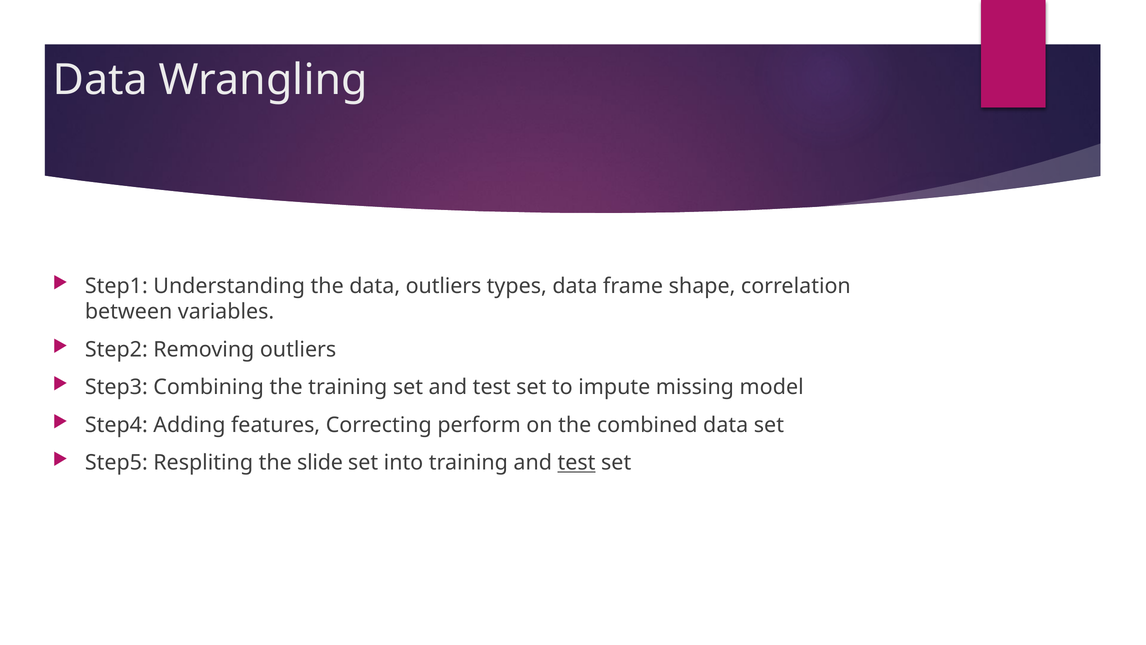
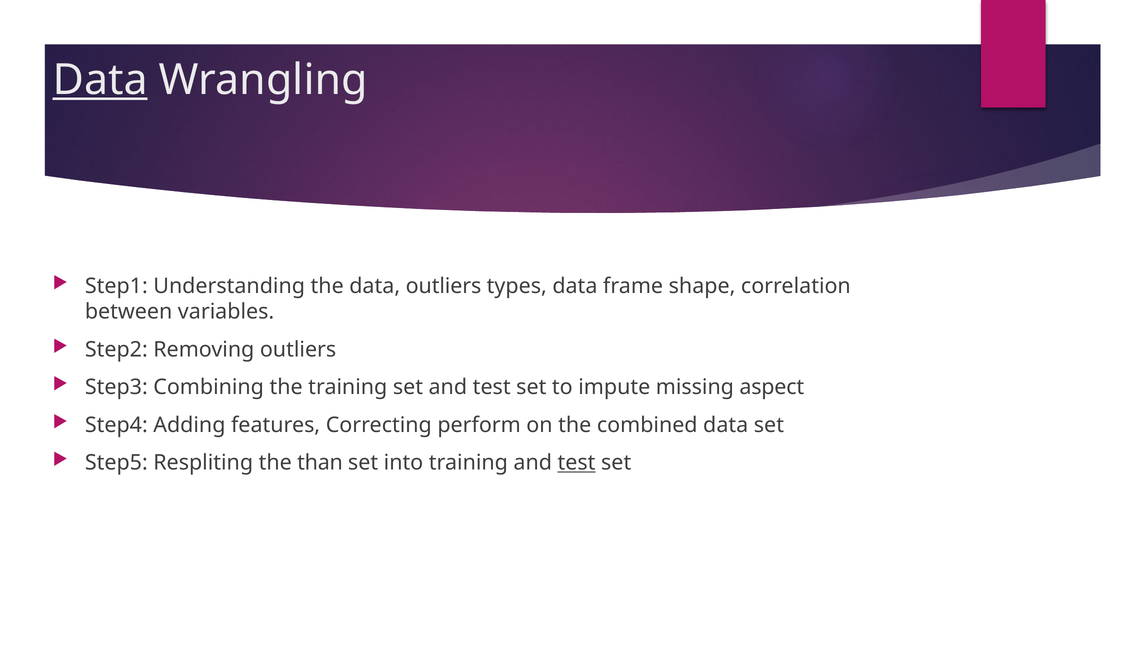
Data underline: none -> present (100, 80)
model: model -> aspect (772, 387)
slide: slide -> than (320, 462)
